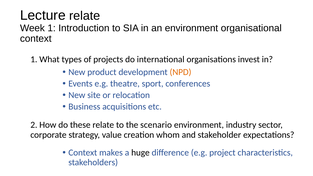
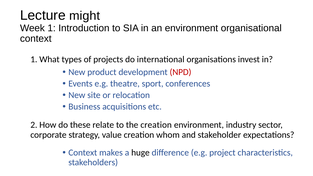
Lecture relate: relate -> might (85, 16)
NPD colour: orange -> red (181, 72)
the scenario: scenario -> creation (156, 125)
